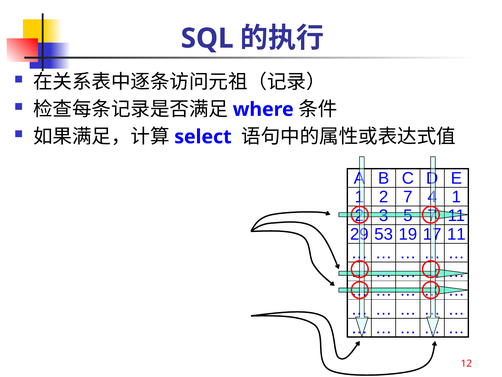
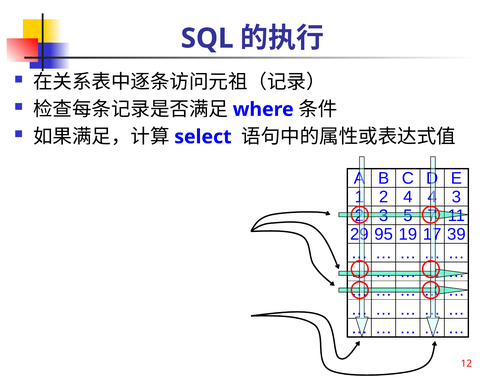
2 7: 7 -> 4 (408, 197)
1: 1 -> 3 (456, 197)
53: 53 -> 95 (384, 234)
11: 11 -> 39 (456, 234)
